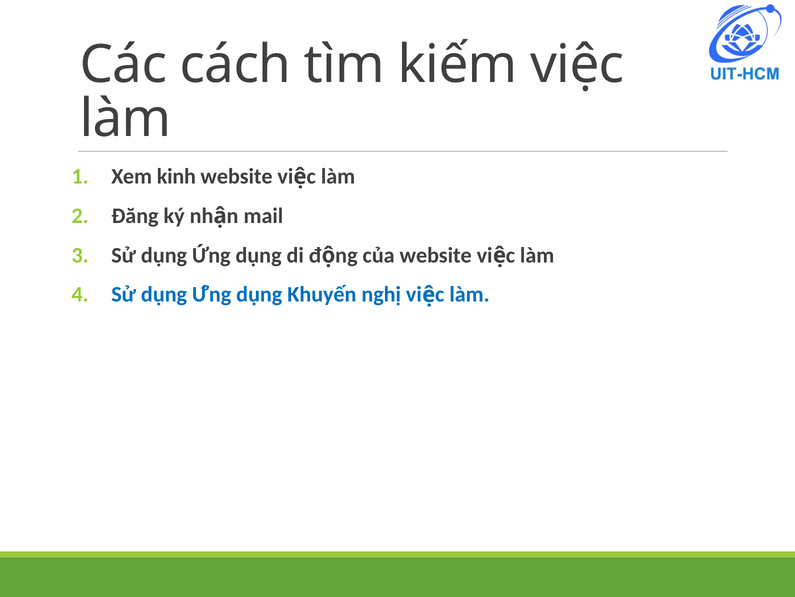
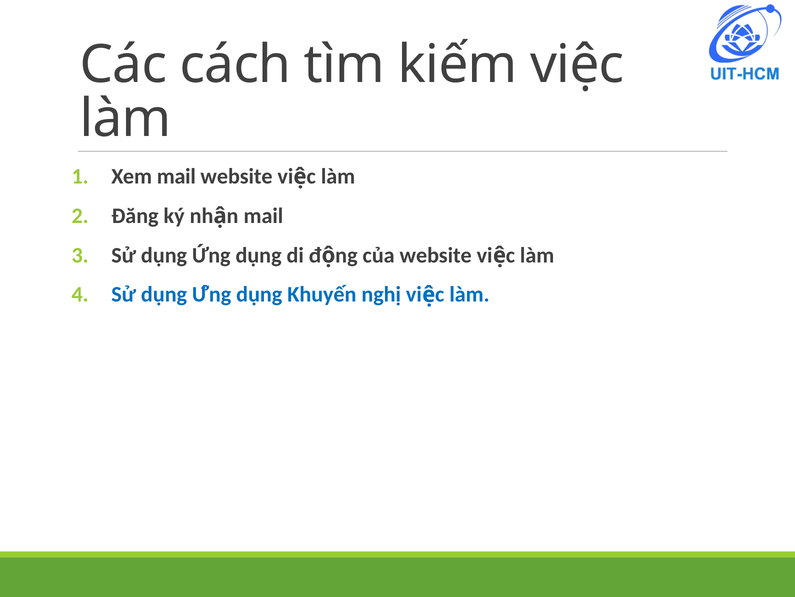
Xem kinh: kinh -> mail (176, 176)
